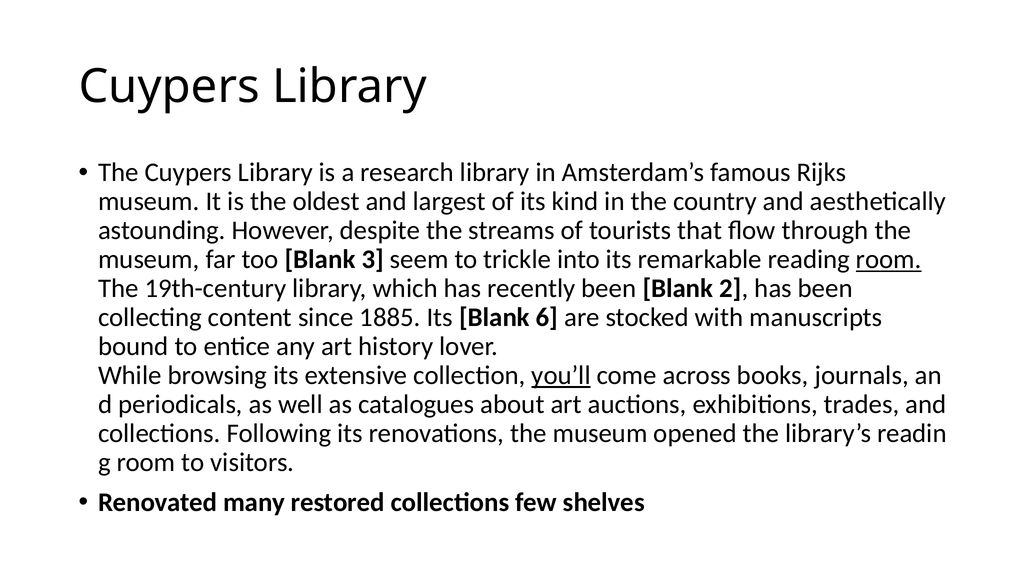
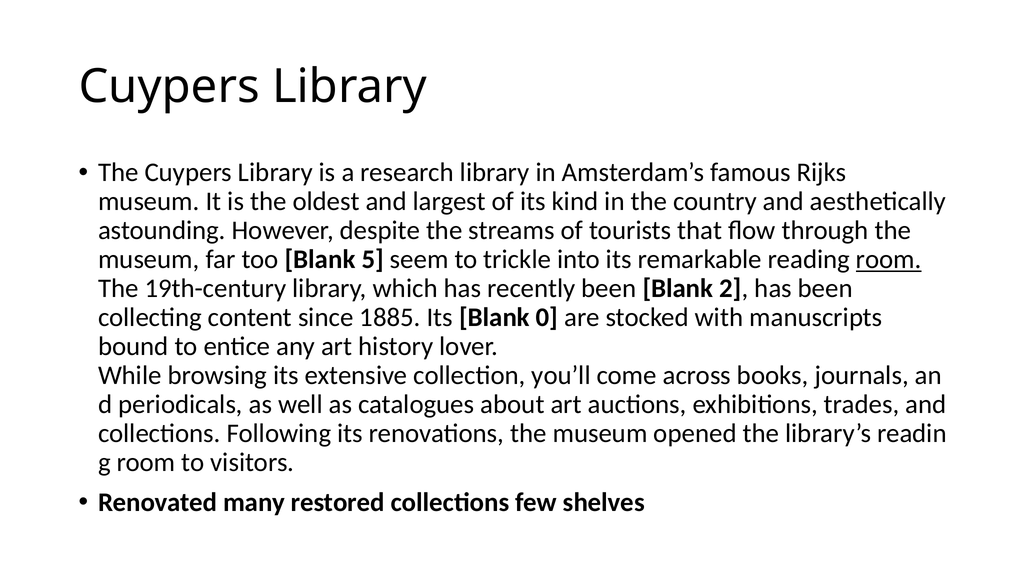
3: 3 -> 5 (373, 260)
6: 6 -> 0 (547, 318)
you’ll underline: present -> none (561, 376)
